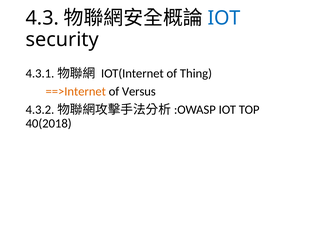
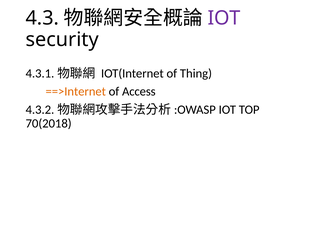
IOT colour: blue -> purple (224, 18)
Versus: Versus -> Access (139, 91)
40(2018: 40(2018 -> 70(2018 (49, 123)
